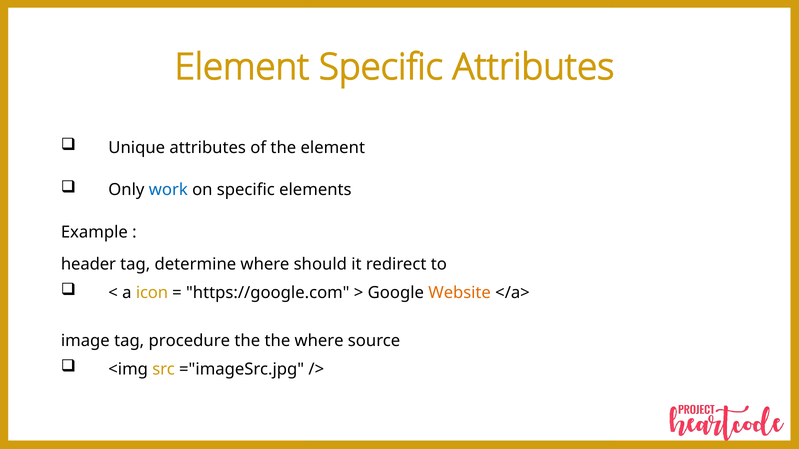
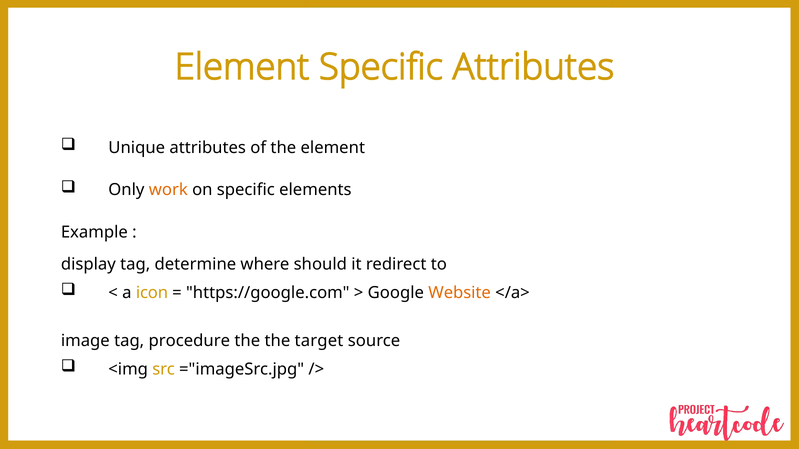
work colour: blue -> orange (168, 190)
header: header -> display (88, 265)
the where: where -> target (319, 341)
